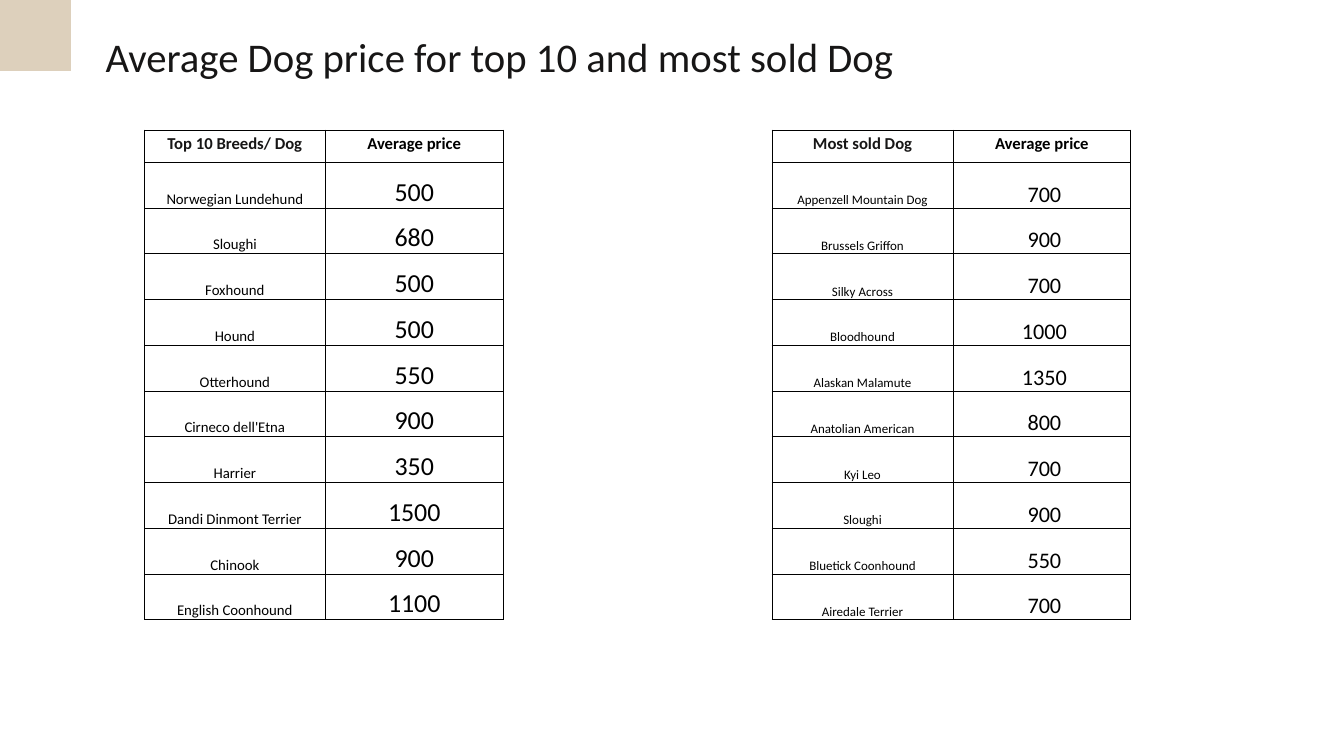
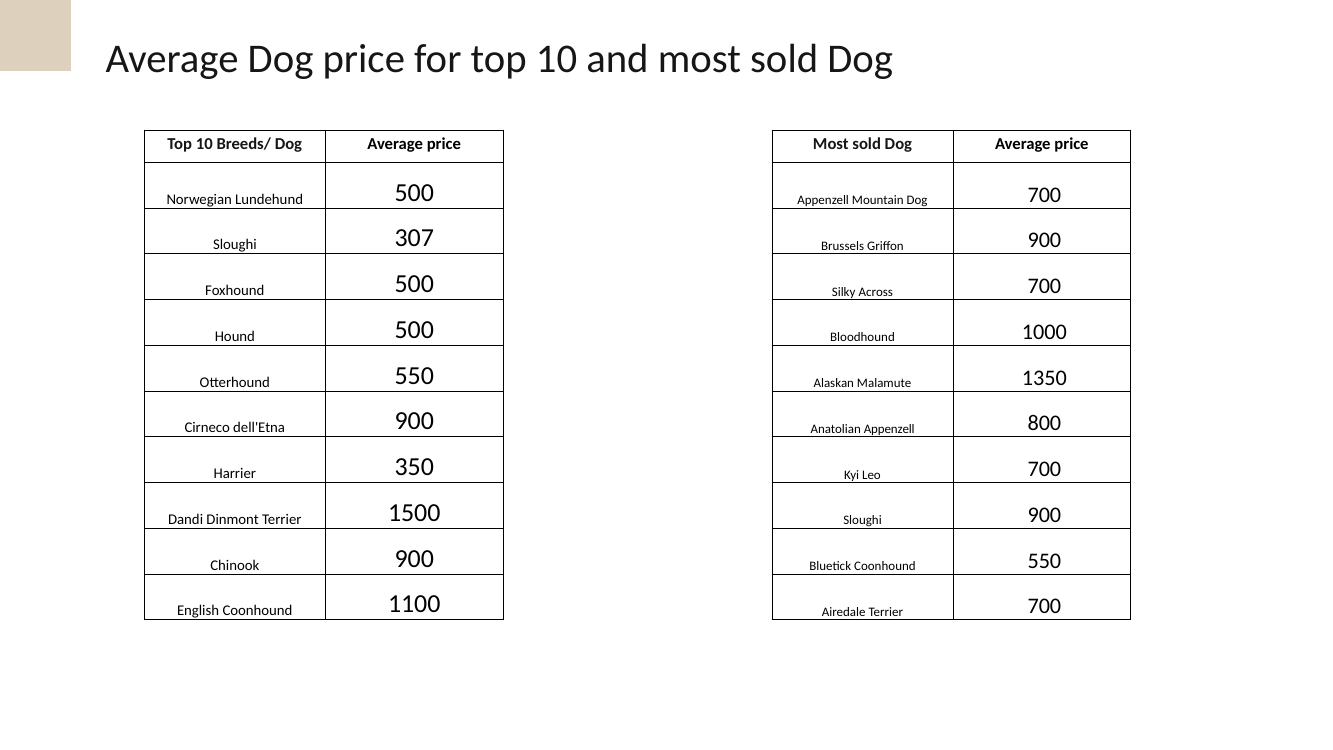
680: 680 -> 307 (414, 238)
Anatolian American: American -> Appenzell (889, 429)
